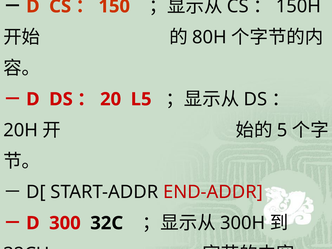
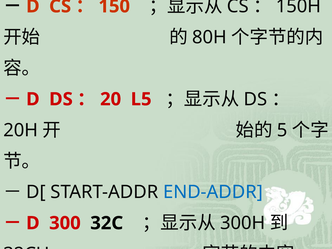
END-ADDR colour: red -> blue (213, 192)
